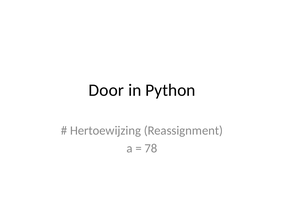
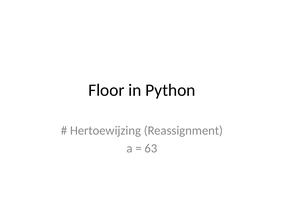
Door: Door -> Floor (106, 90)
78: 78 -> 63 (151, 148)
